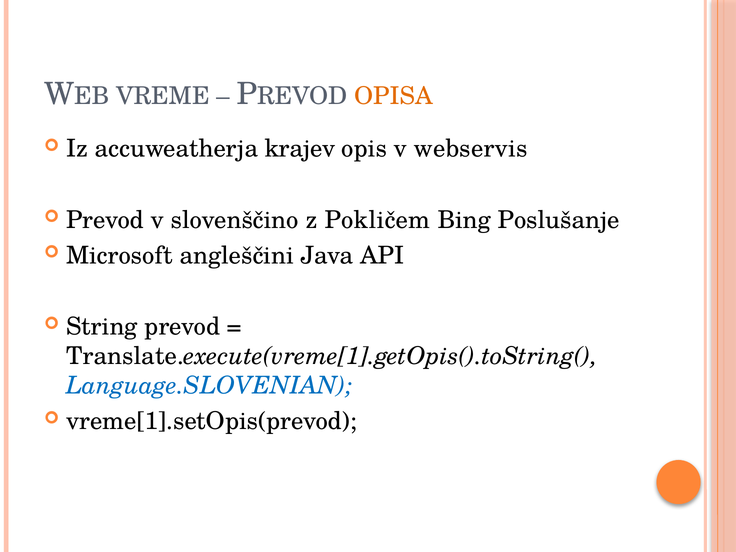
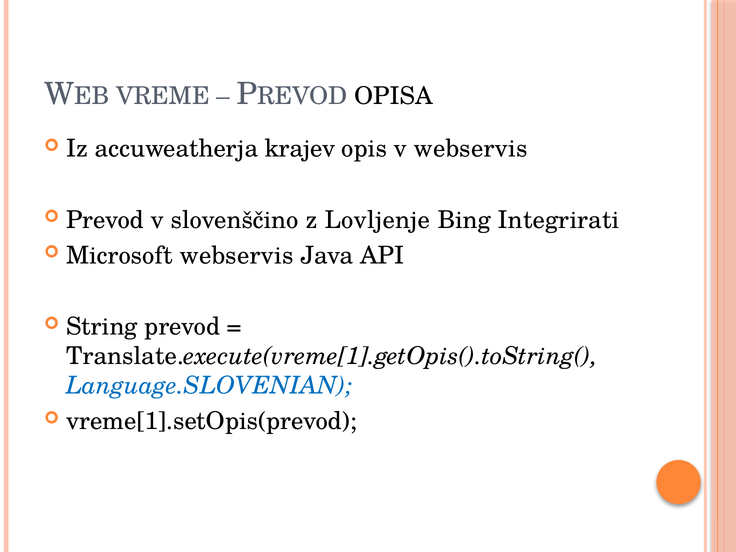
OPISA colour: orange -> black (394, 96)
Pokličem: Pokličem -> Lovljenje (377, 220)
Poslušanje: Poslušanje -> Integrirati (559, 220)
Microsoft angleščini: angleščini -> webservis (237, 256)
